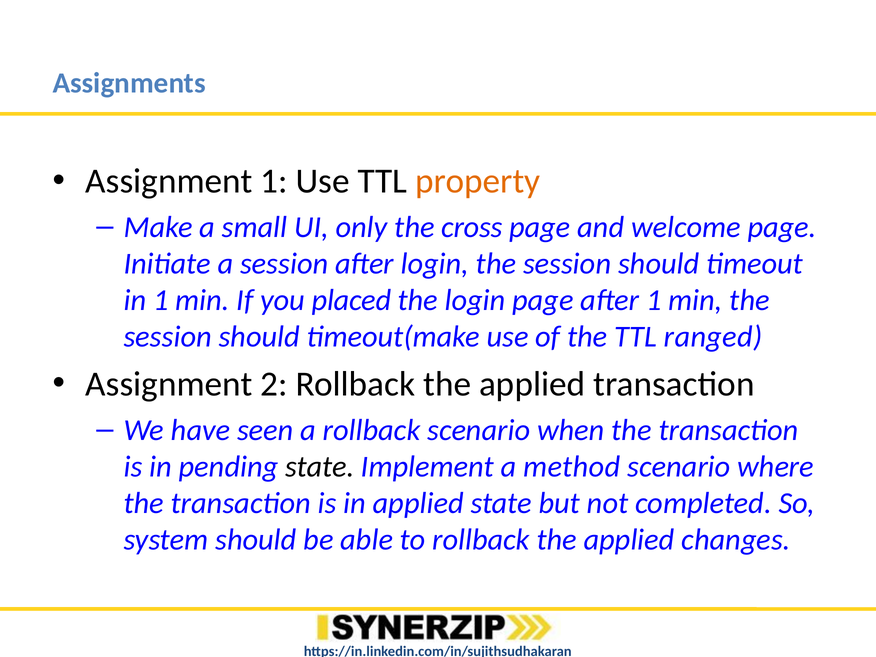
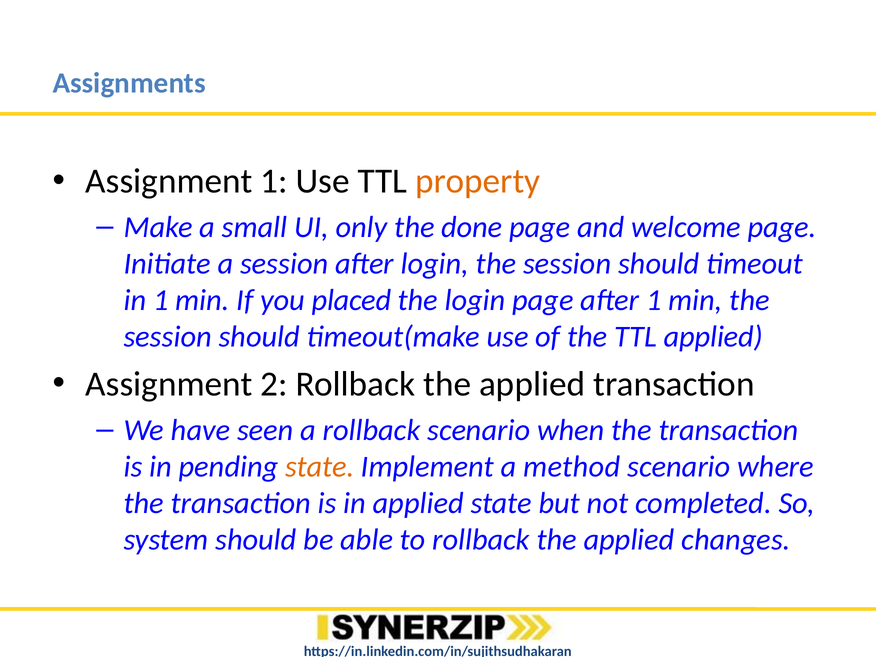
cross: cross -> done (472, 227)
TTL ranged: ranged -> applied (713, 337)
state colour: black -> orange (320, 467)
